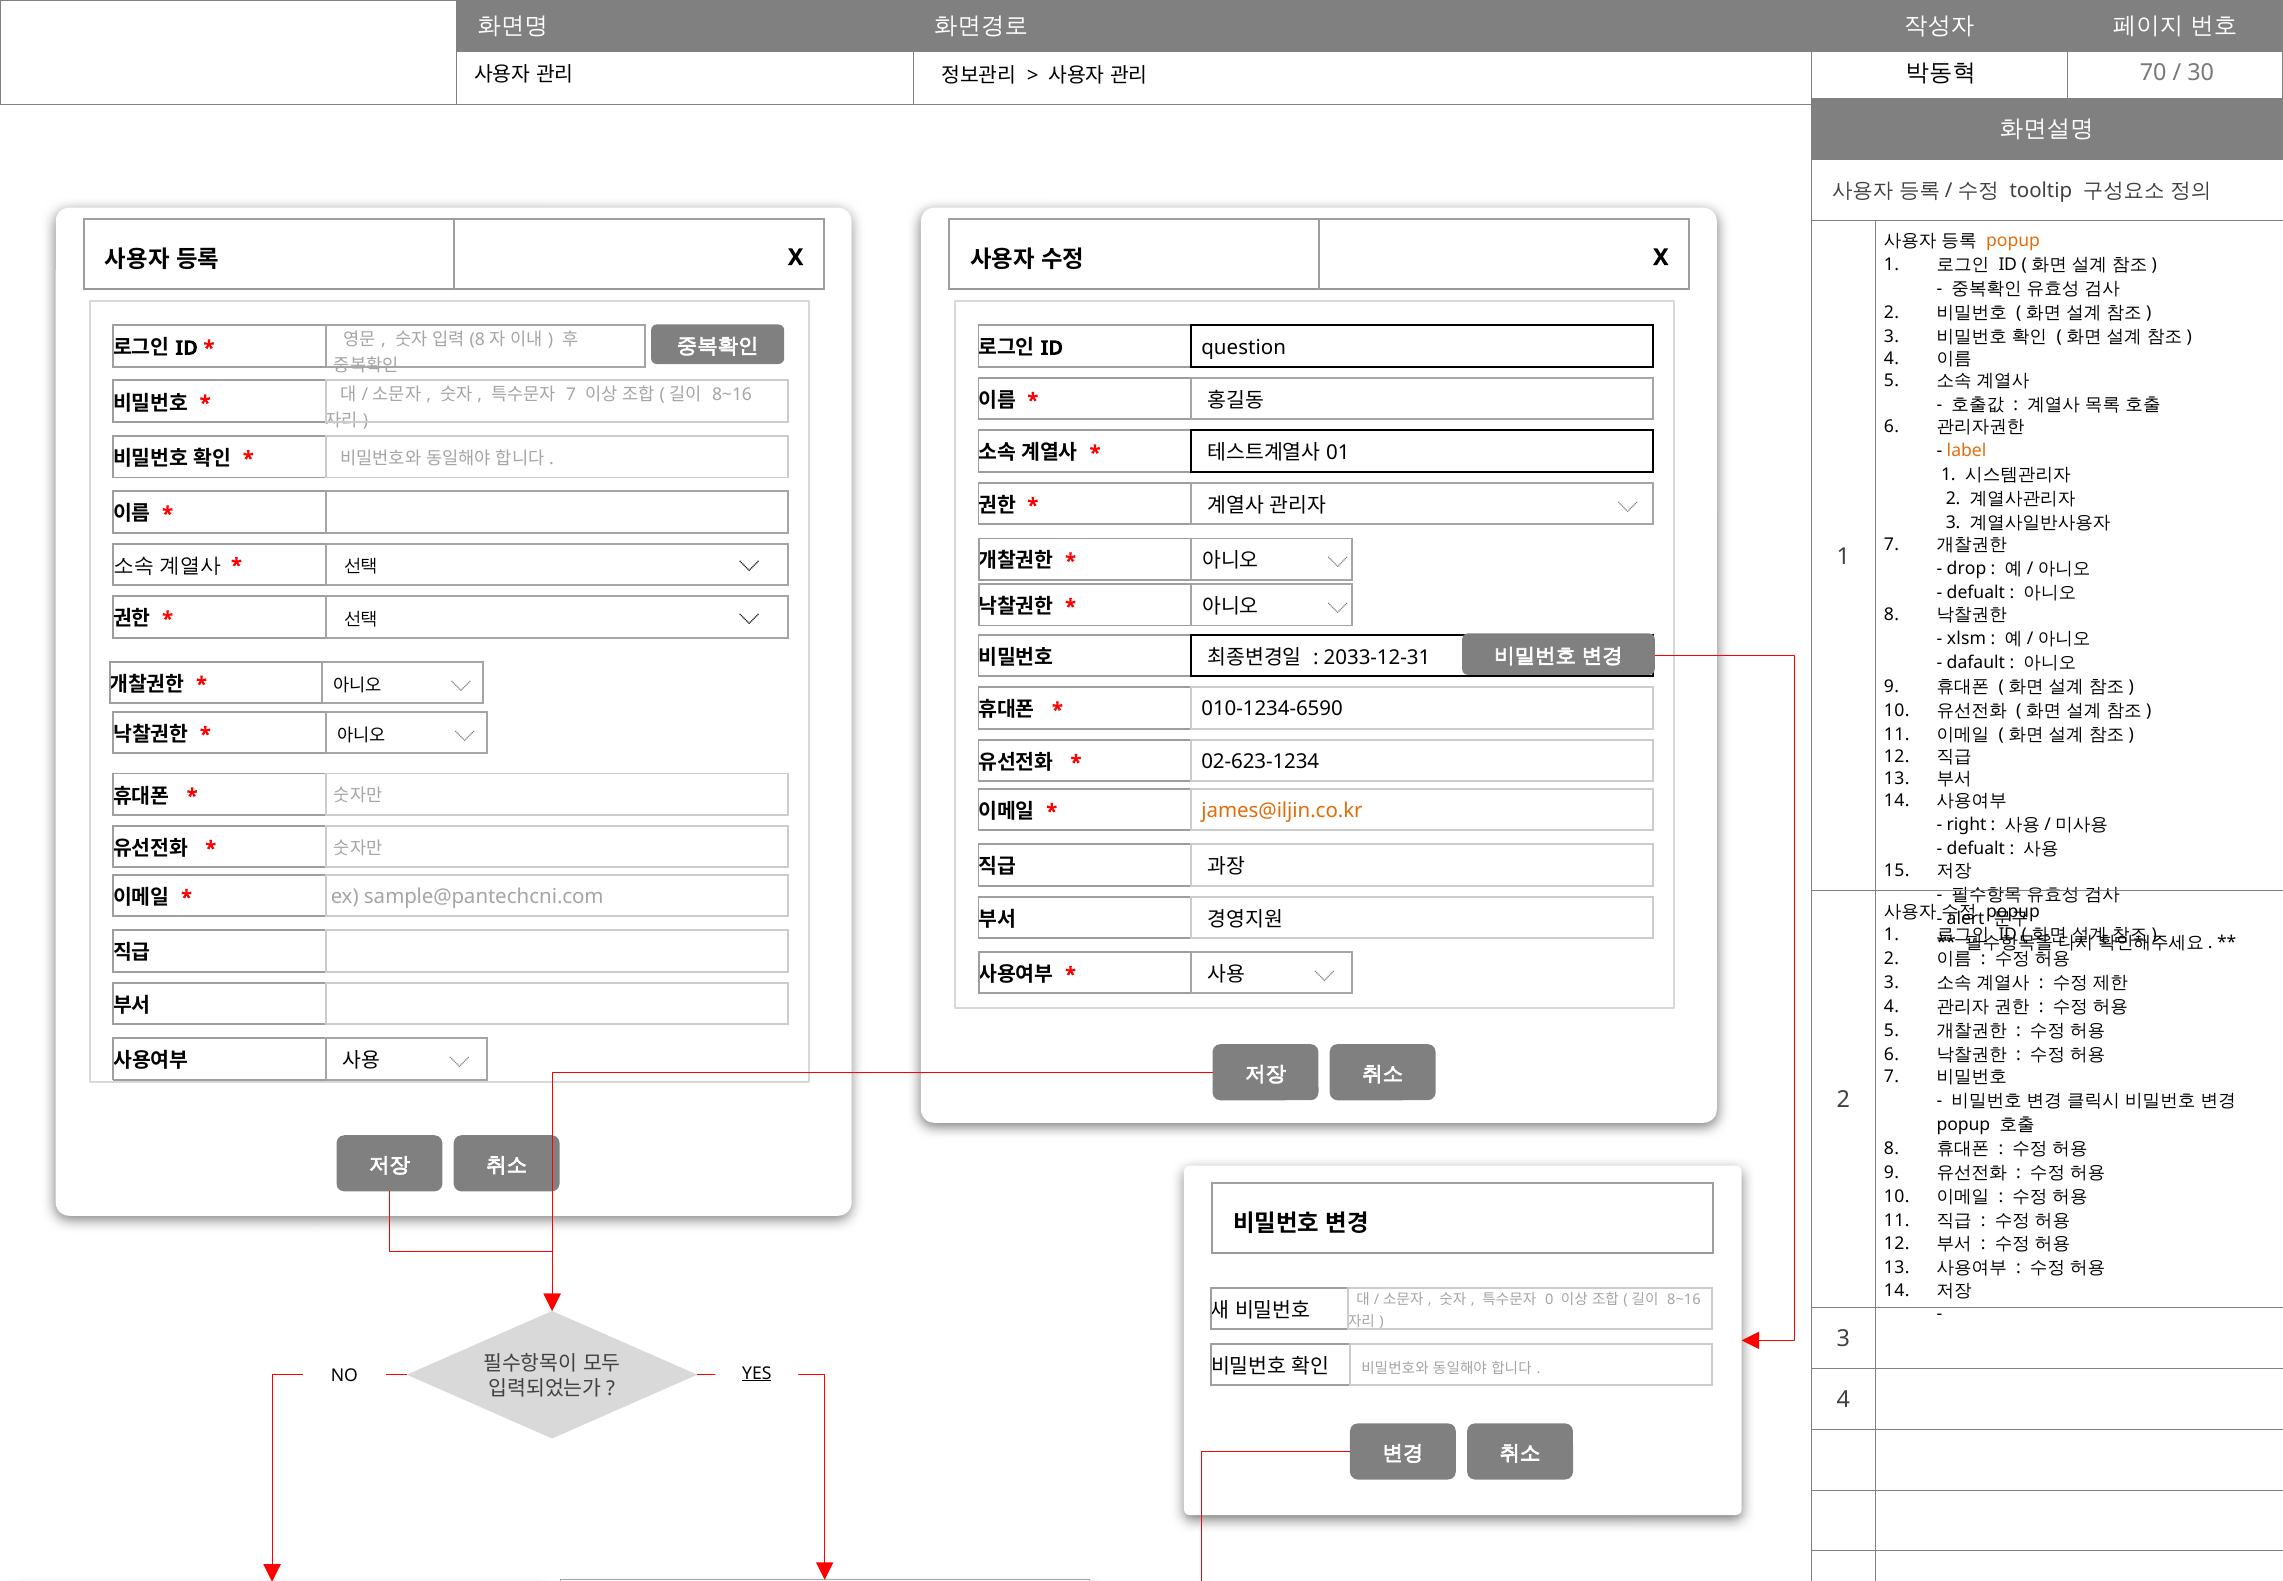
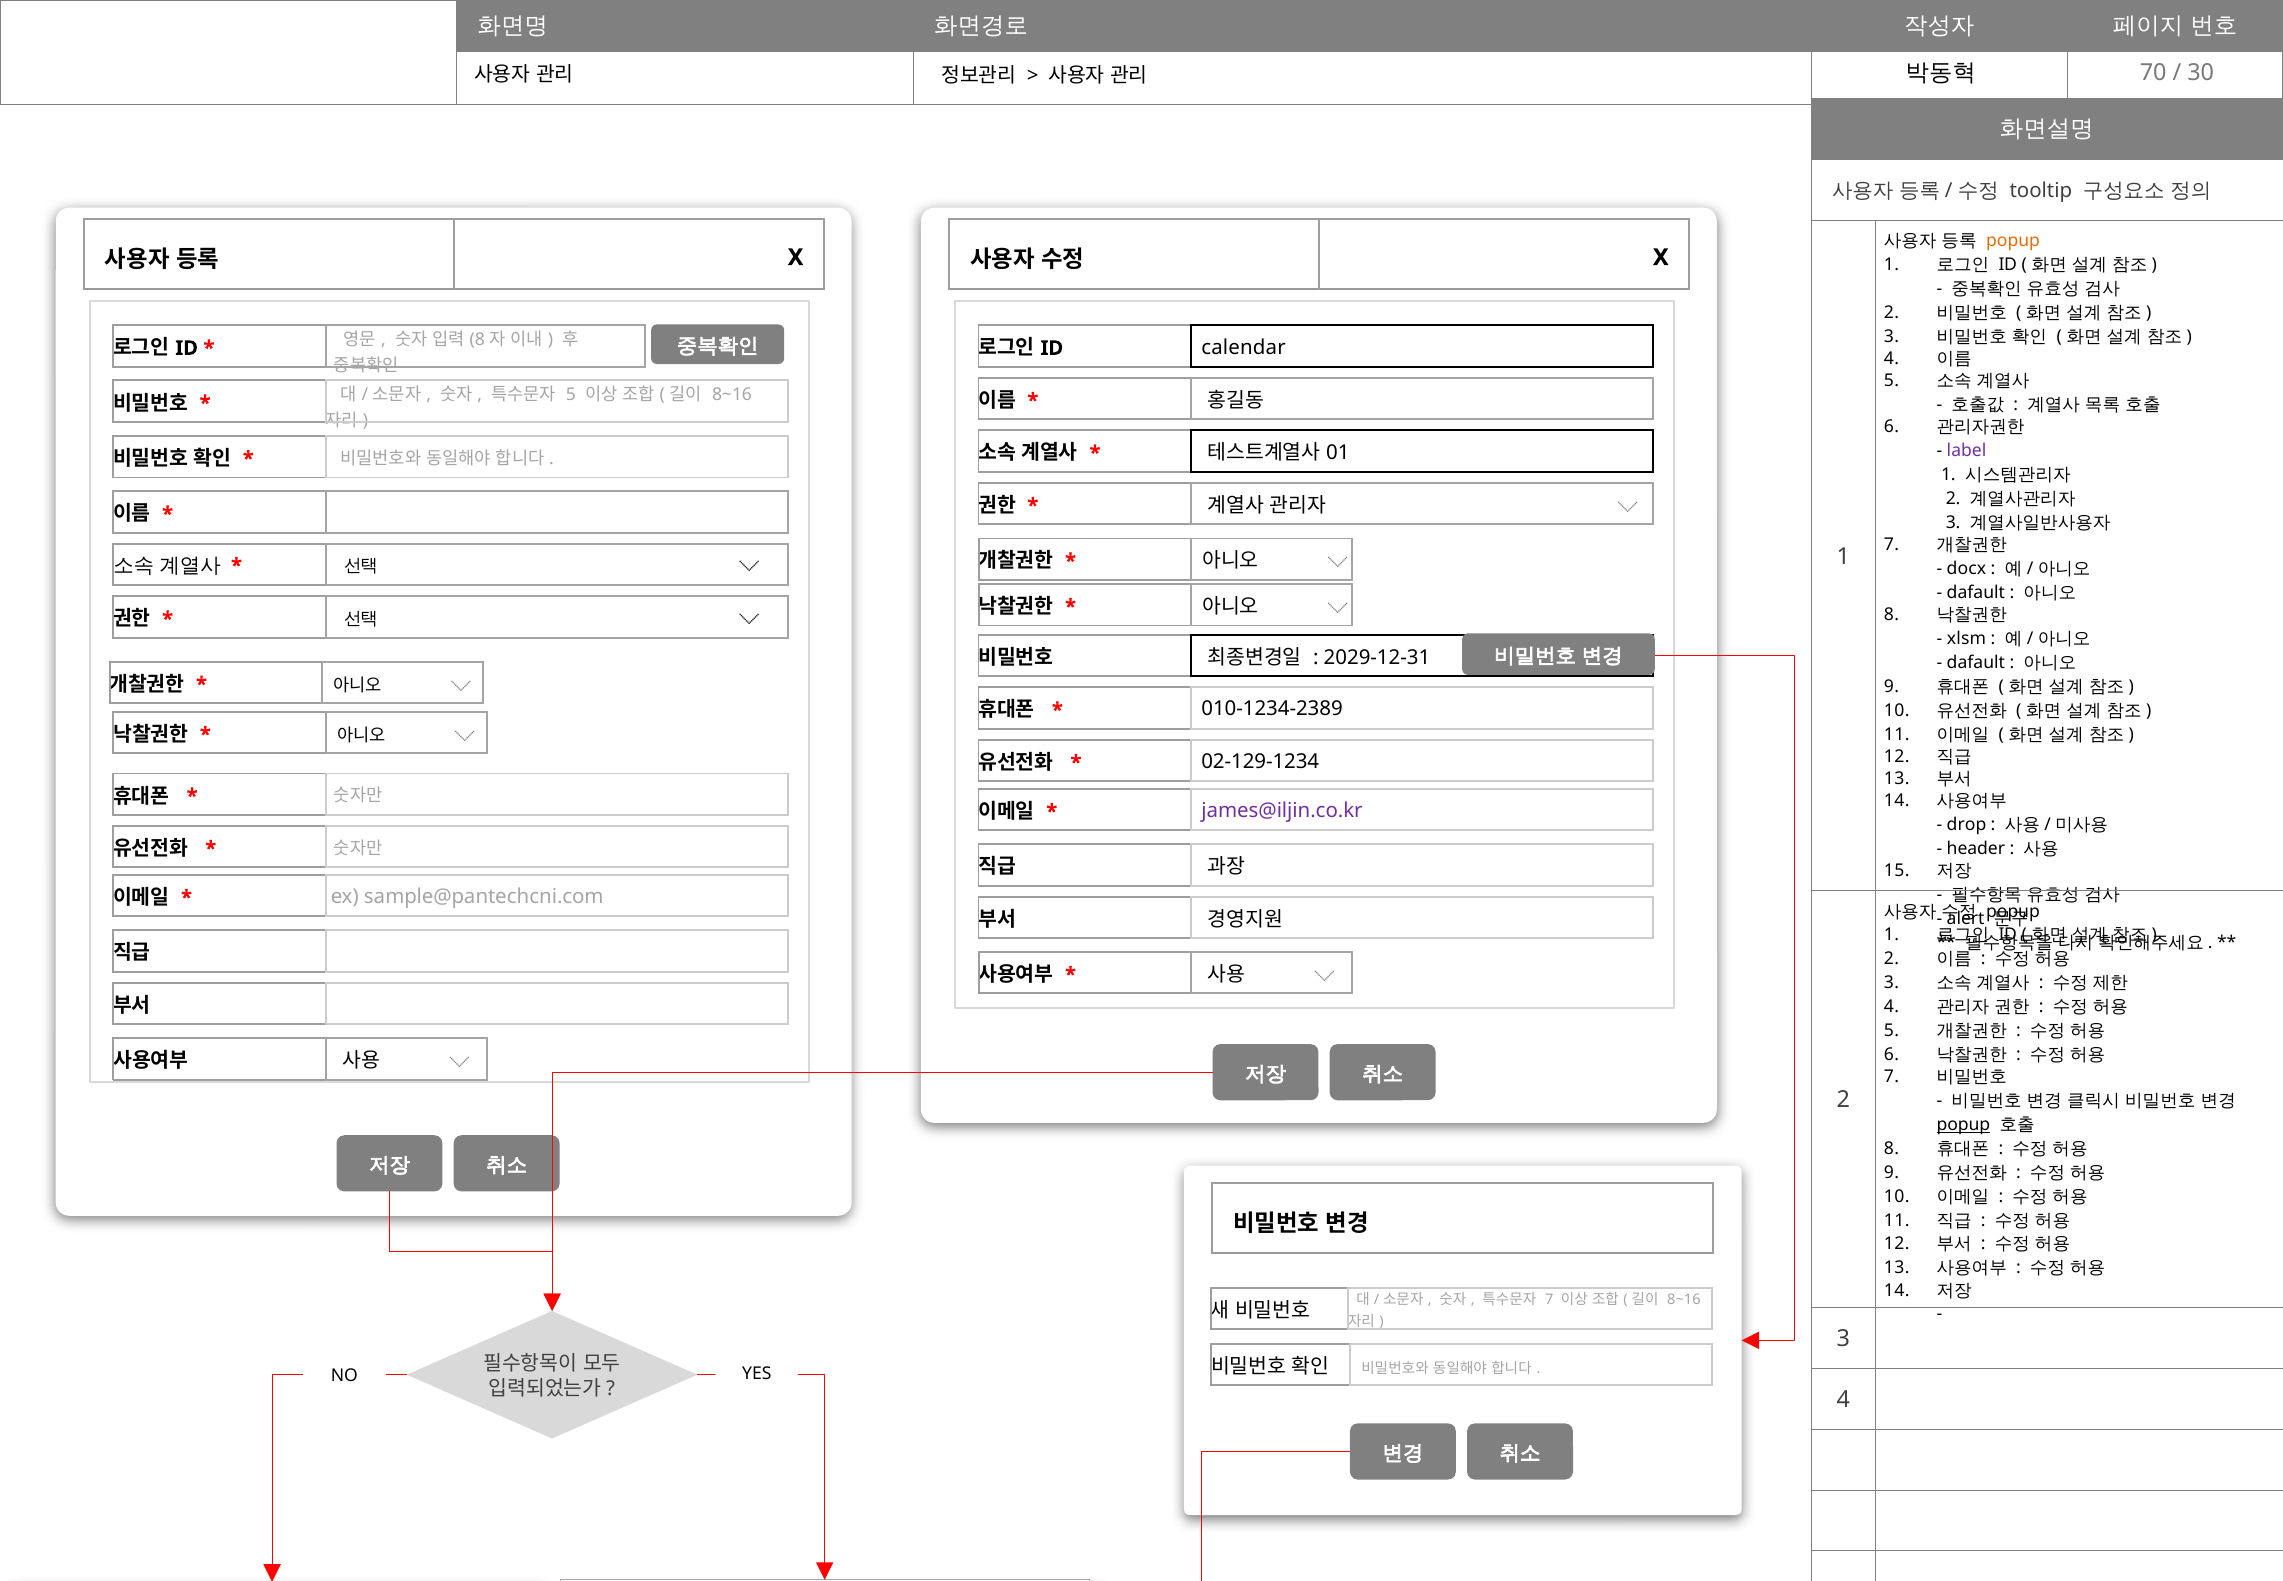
question: question -> calendar (1244, 347)
7: 7 -> 5 (571, 395)
label colour: orange -> purple (1967, 451)
drop: drop -> docx (1967, 569)
defualt: defualt -> dafault (1976, 592)
2033-12-31: 2033-12-31 -> 2029-12-31 (1377, 657)
010-1234-6590: 010-1234-6590 -> 010-1234-2389 (1272, 709)
02-623-1234: 02-623-1234 -> 02-129-1234 (1260, 762)
james@iljin.co.kr colour: orange -> purple (1282, 810)
right: right -> drop (1967, 824)
defualt: defualt -> header (1976, 848)
popup underline: none -> present (1963, 1124)
0: 0 -> 7 (1549, 1300)
YES underline: present -> none (757, 1373)
